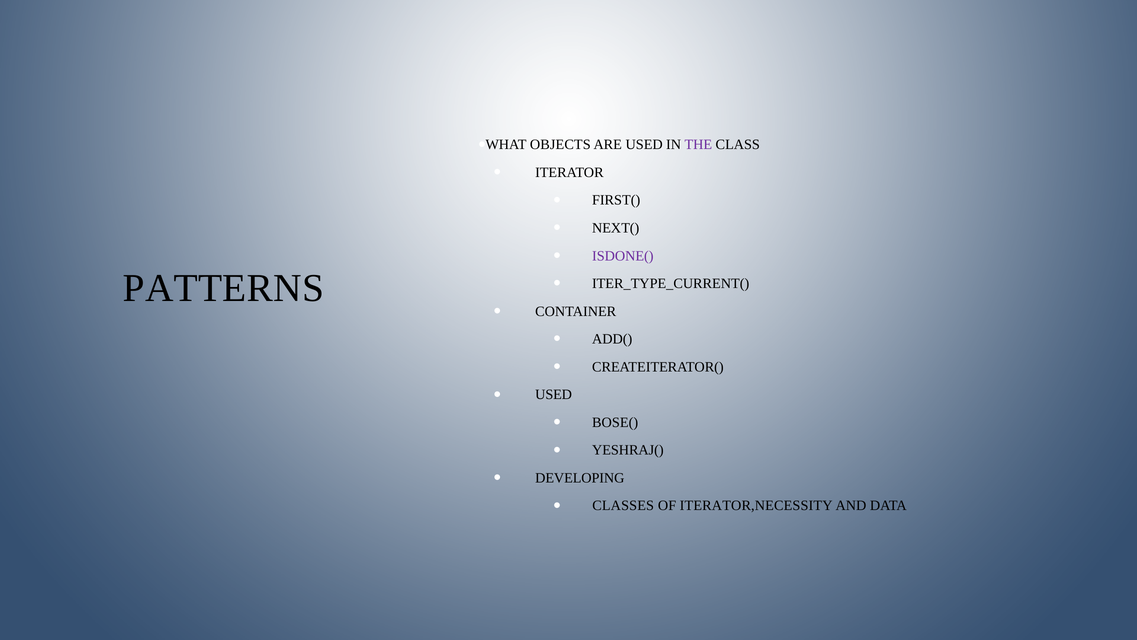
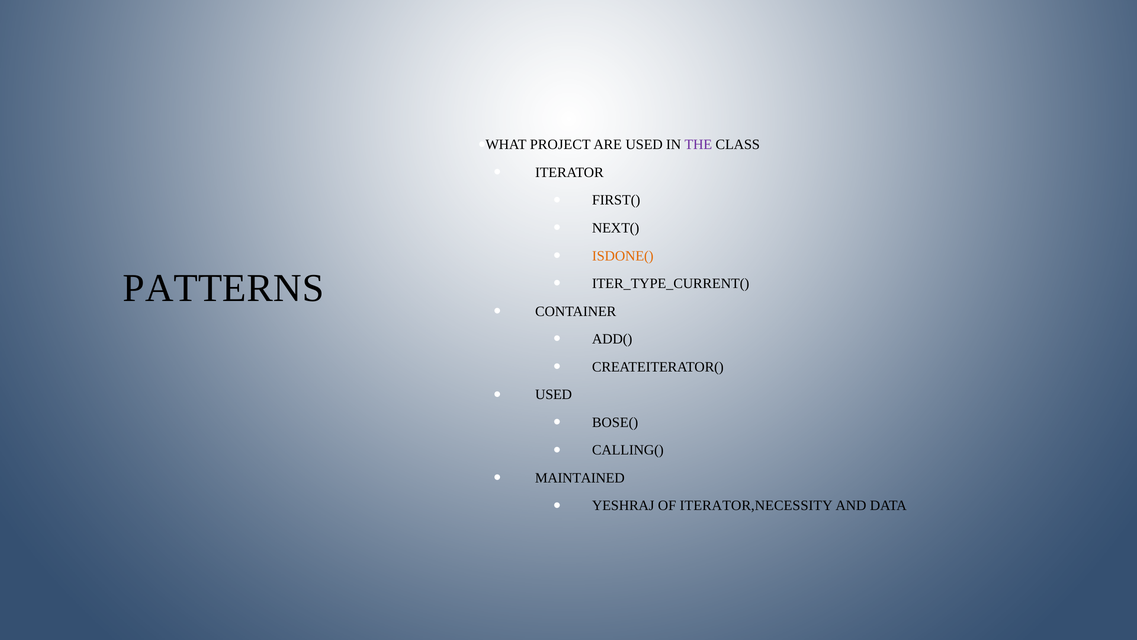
OBJECTS: OBJECTS -> PROJECT (560, 145)
ISDONE( colour: purple -> orange (623, 256)
YESHRAJ(: YESHRAJ( -> CALLING( (628, 450)
DEVELOPING: DEVELOPING -> MAINTAINED (580, 478)
CLASSES: CLASSES -> YESHRAJ (623, 505)
